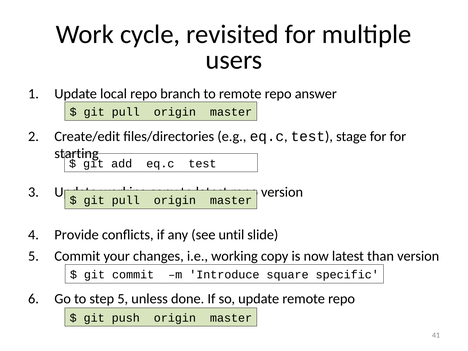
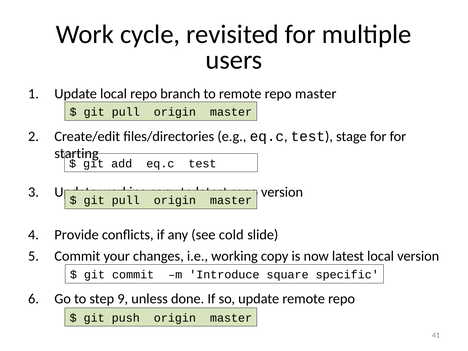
repo answer: answer -> master (316, 94)
until: until -> cold (231, 235)
latest than: than -> local (381, 256)
step 5: 5 -> 9 (123, 299)
